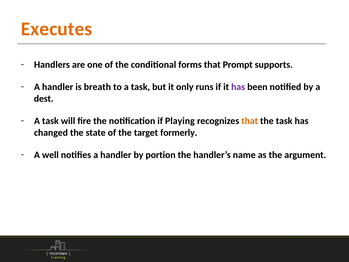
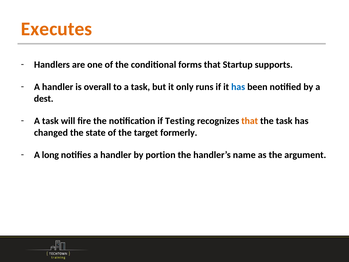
Prompt: Prompt -> Startup (238, 65)
breath: breath -> overall (97, 87)
has colour: purple -> blue (238, 87)
Playing: Playing -> Testing (180, 121)
well: well -> long (50, 155)
